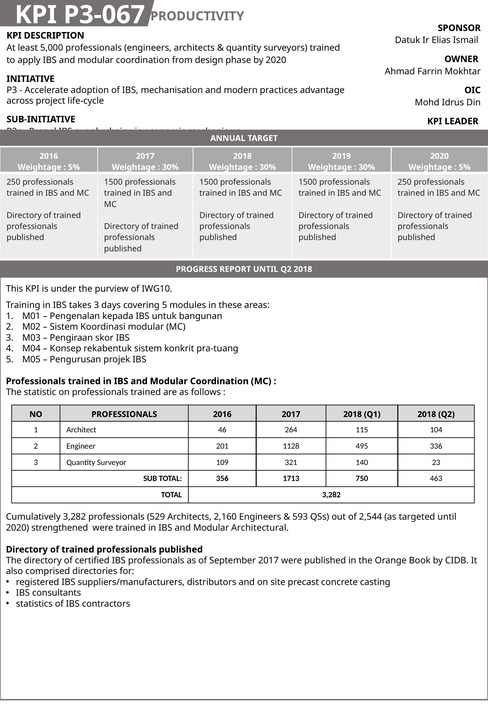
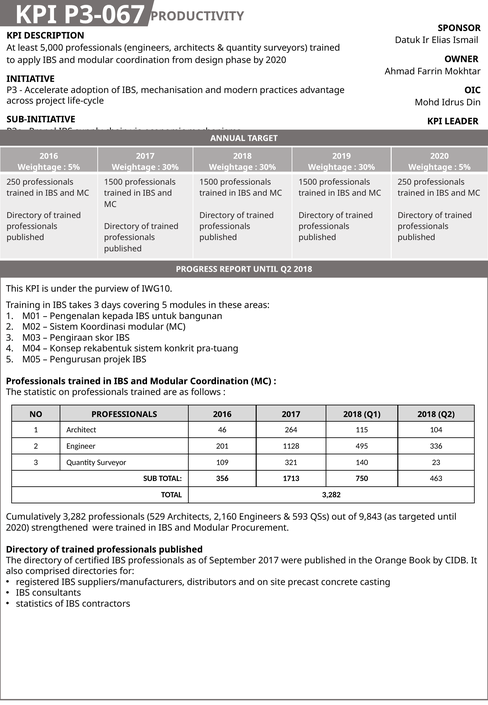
2,544: 2,544 -> 9,843 (371, 517)
Architectural: Architectural -> Procurement (260, 528)
